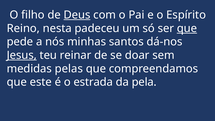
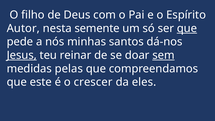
Deus underline: present -> none (77, 15)
Reino: Reino -> Autor (23, 28)
padeceu: padeceu -> semente (97, 28)
sem underline: none -> present (163, 55)
estrada: estrada -> crescer (93, 82)
pela: pela -> eles (144, 82)
